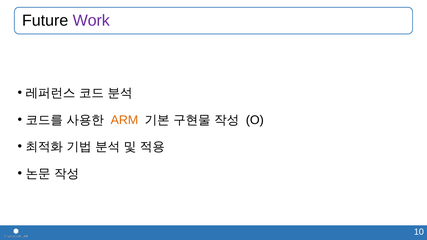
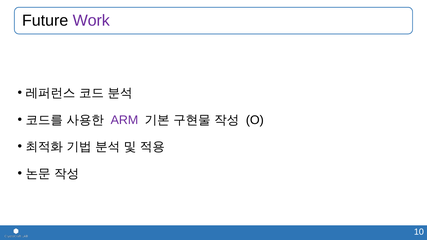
ARM colour: orange -> purple (124, 120)
